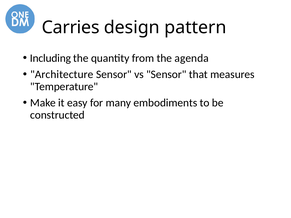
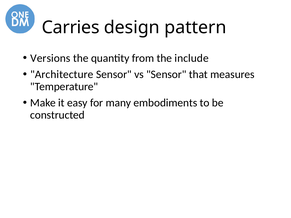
Including: Including -> Versions (50, 58)
agenda: agenda -> include (192, 58)
